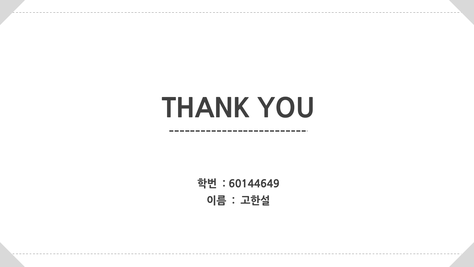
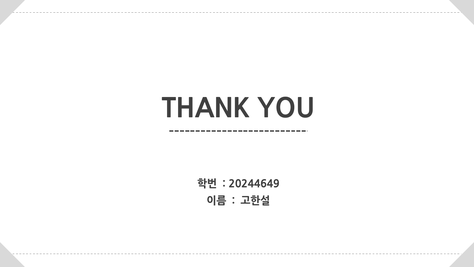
60144649: 60144649 -> 20244649 (254, 184)
